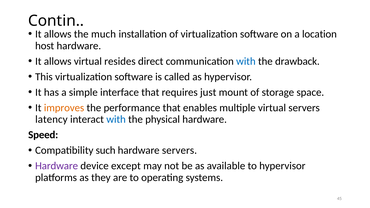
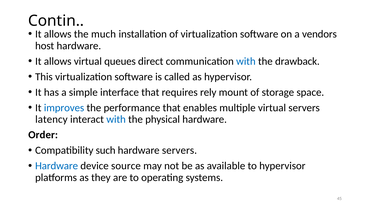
location: location -> vendors (319, 34)
resides: resides -> queues (120, 61)
just: just -> rely (208, 92)
improves colour: orange -> blue (64, 108)
Speed: Speed -> Order (43, 135)
Hardware colour: purple -> blue (57, 166)
except: except -> source (126, 166)
